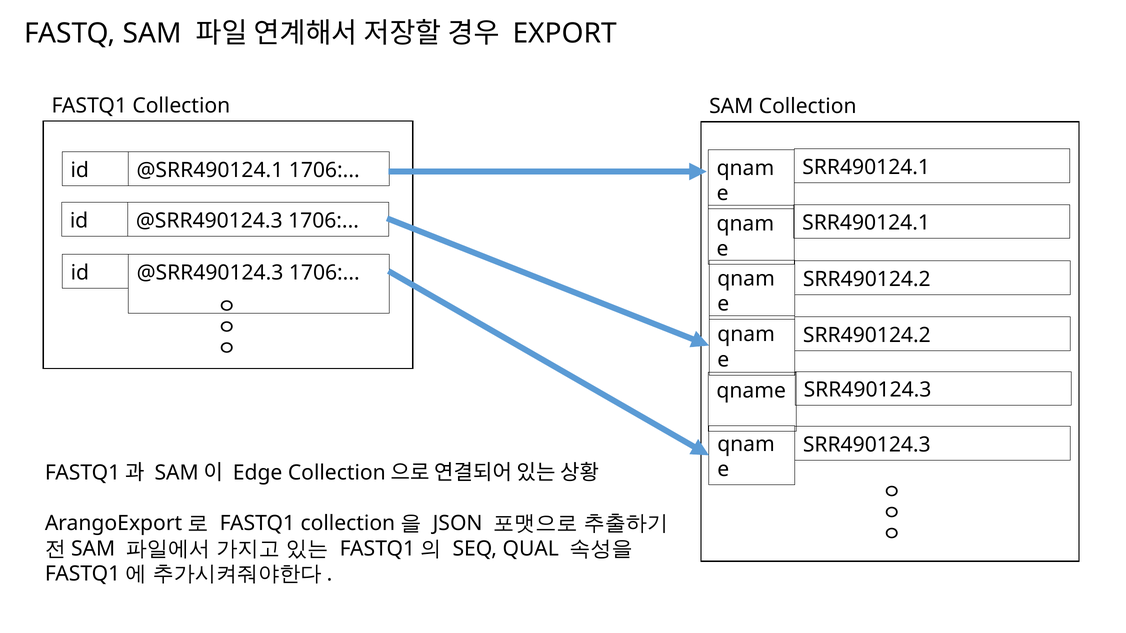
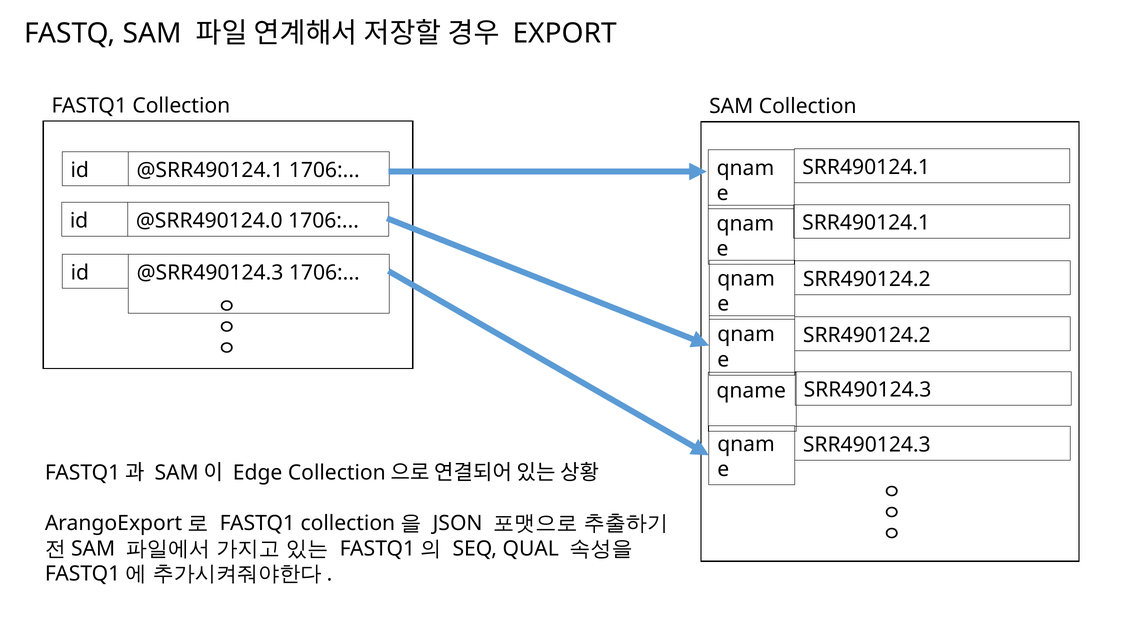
@SRR490124.3: @SRR490124.3 -> @SRR490124.0 (209, 221)
